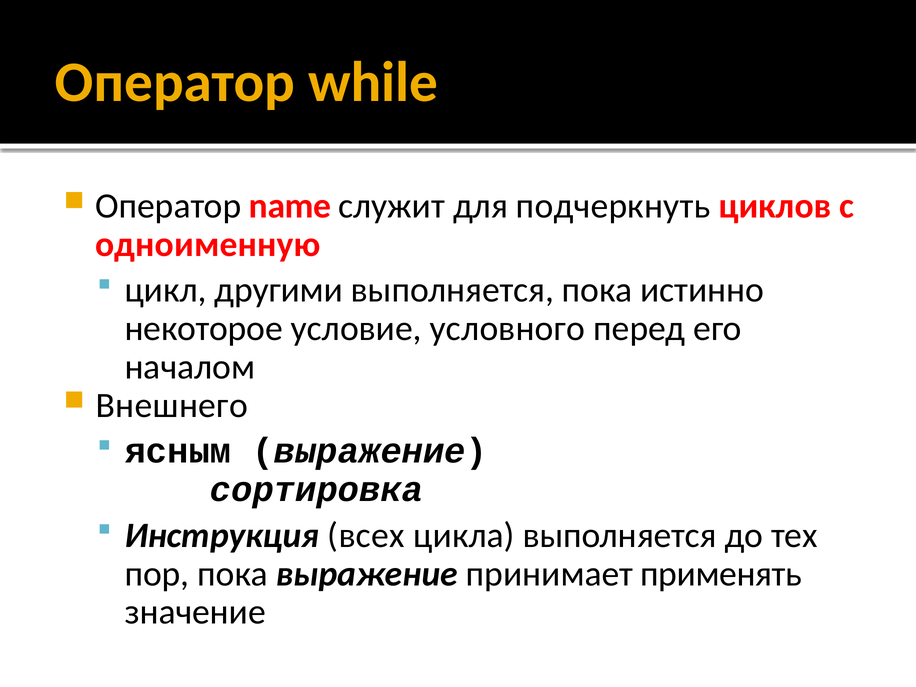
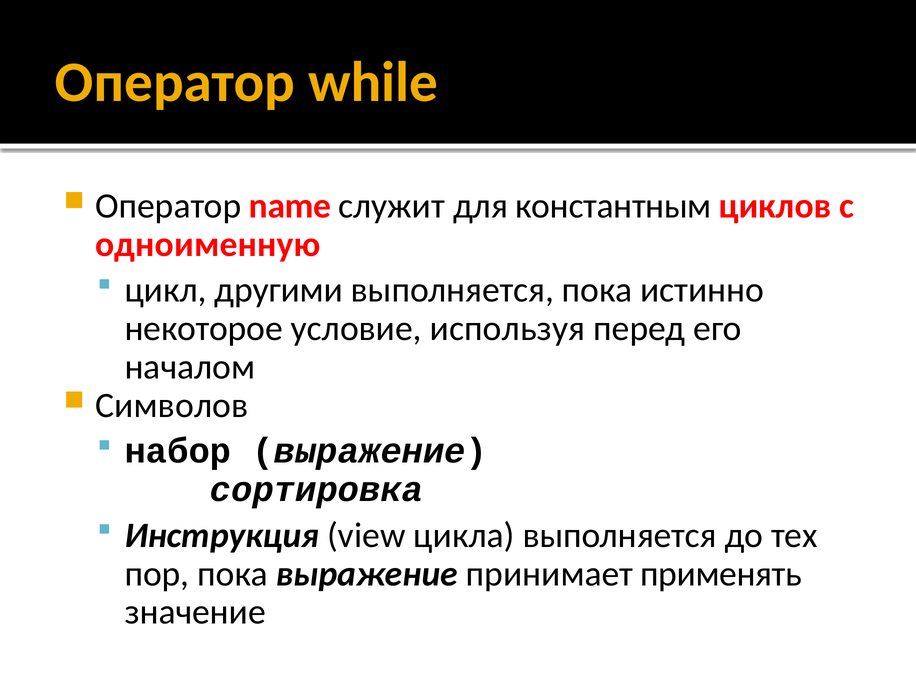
подчеркнуть: подчеркнуть -> константным (613, 206)
условного: условного -> используя (507, 329)
Внешнего: Внешнего -> Символов (172, 406)
ясным: ясным -> набор (178, 451)
всех: всех -> view (366, 535)
